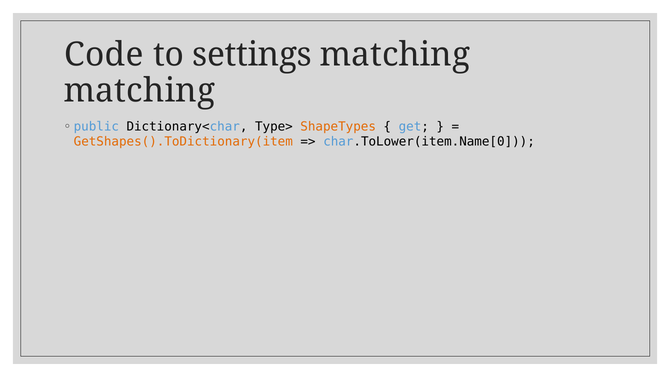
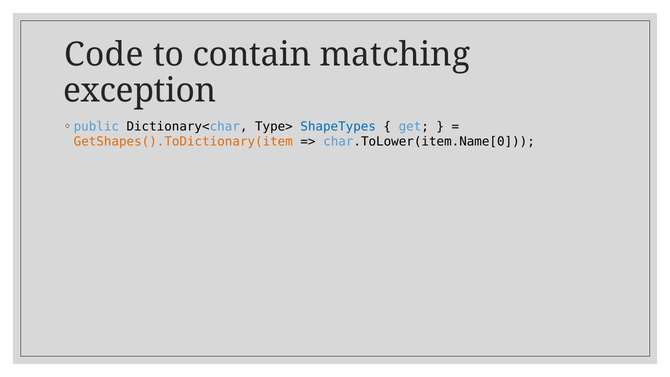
settings: settings -> contain (252, 55)
matching: matching -> exception (140, 91)
ShapeTypes colour: orange -> blue (338, 127)
